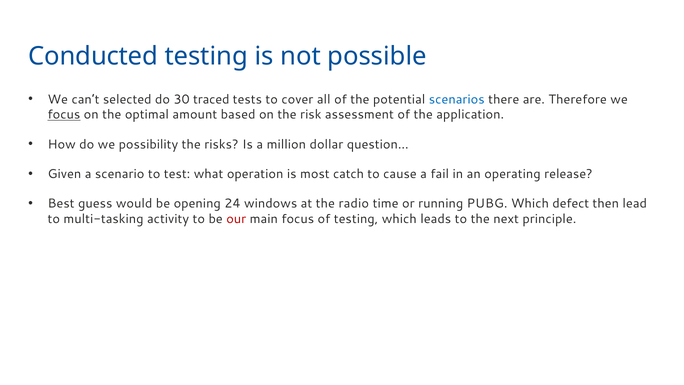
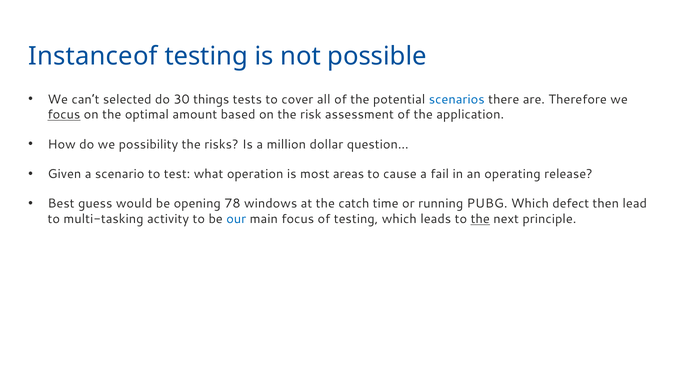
Conducted: Conducted -> Instanceof (93, 56)
traced: traced -> things (211, 99)
catch: catch -> areas (349, 174)
24: 24 -> 78 (232, 204)
radio: radio -> catch (354, 204)
our colour: red -> blue (236, 219)
the underline: none -> present (480, 219)
